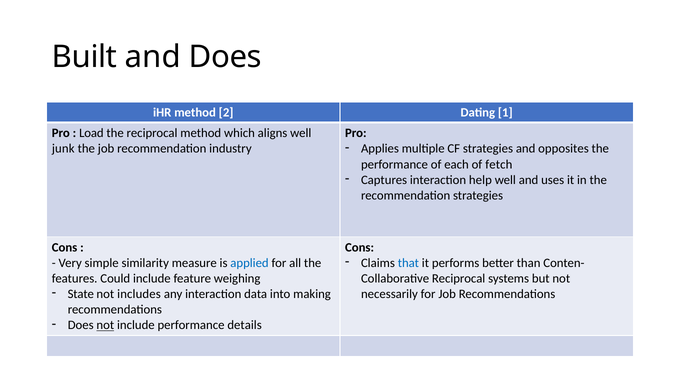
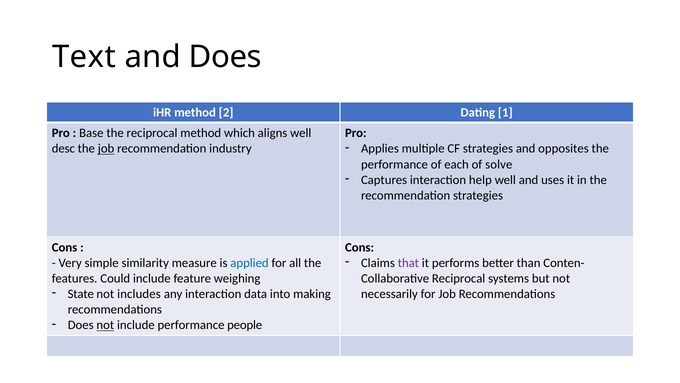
Built: Built -> Text (84, 57)
Load: Load -> Base (91, 133)
junk: junk -> desc (63, 149)
job underline: none -> present (106, 149)
fetch: fetch -> solve (499, 164)
that colour: blue -> purple (408, 263)
details: details -> people (245, 325)
